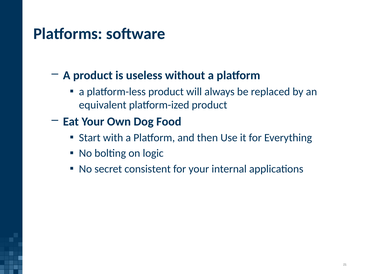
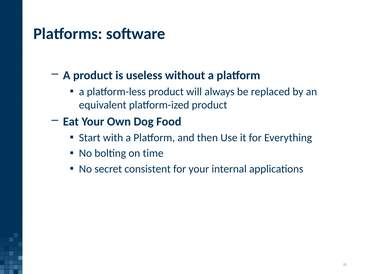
logic: logic -> time (153, 153)
